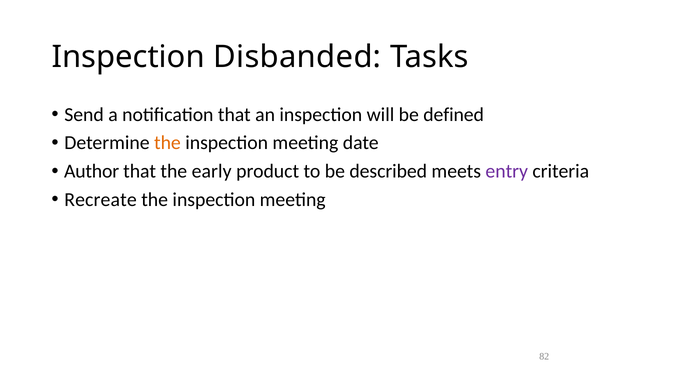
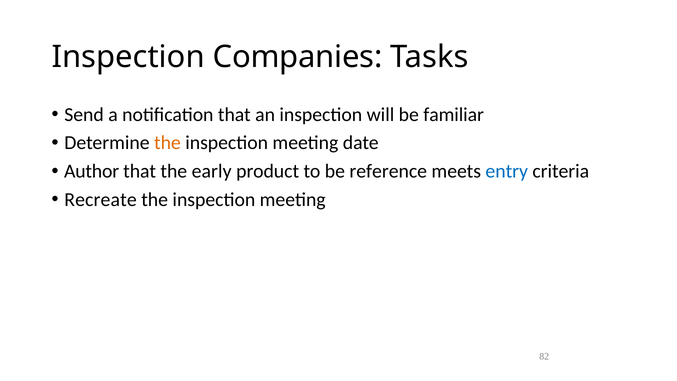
Disbanded: Disbanded -> Companies (298, 57)
defined: defined -> familiar (454, 114)
described: described -> reference (388, 171)
entry colour: purple -> blue (507, 171)
